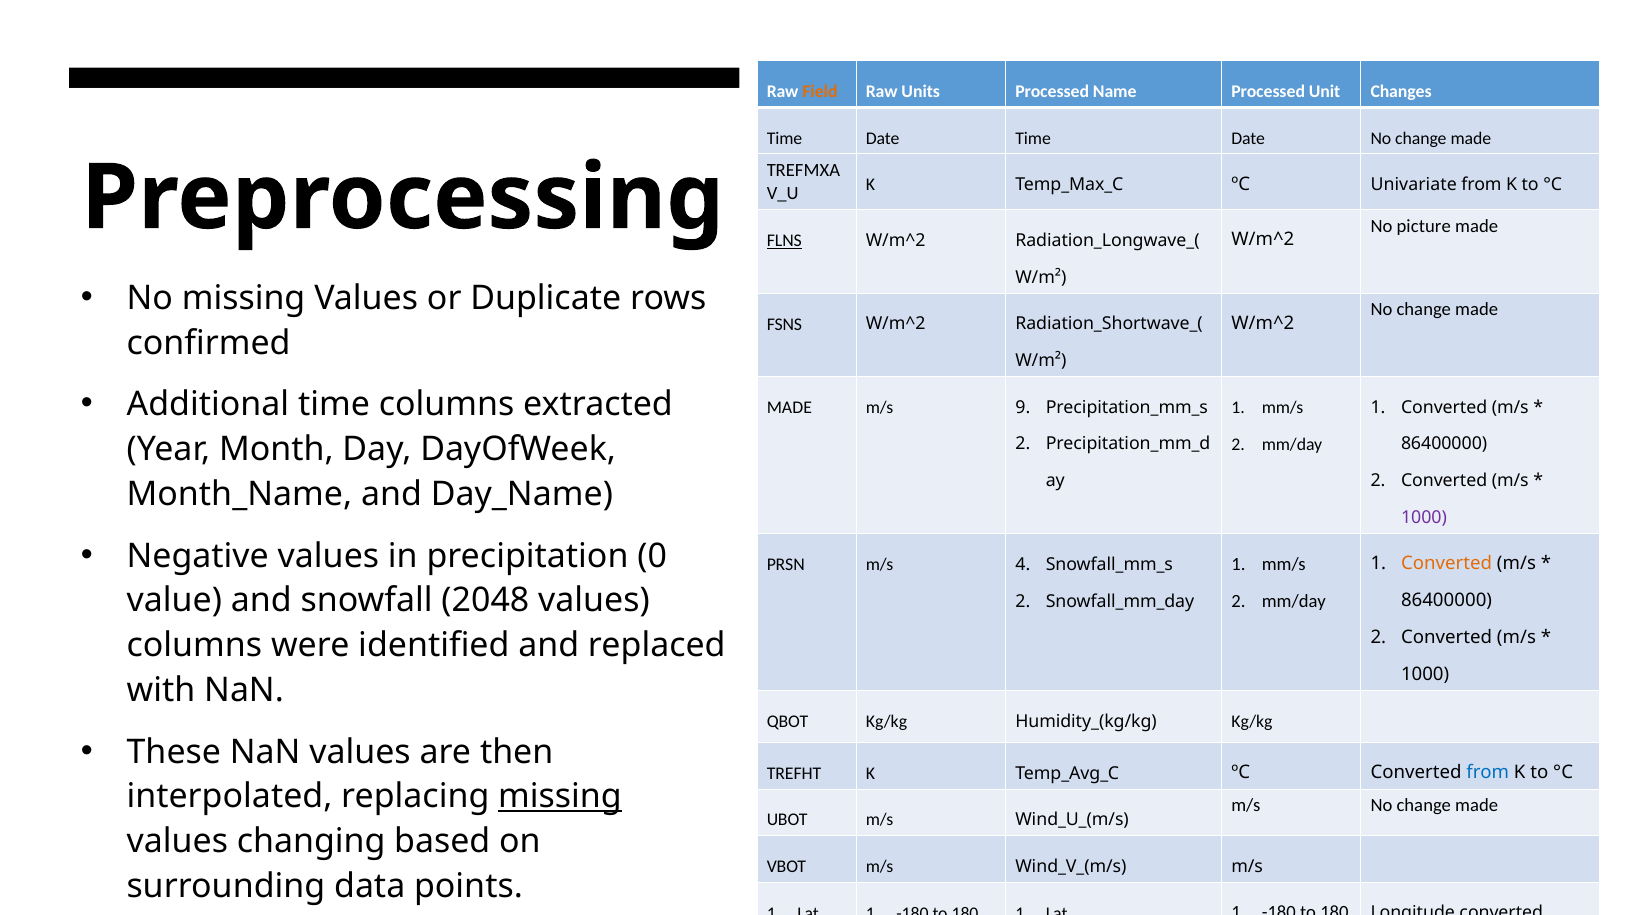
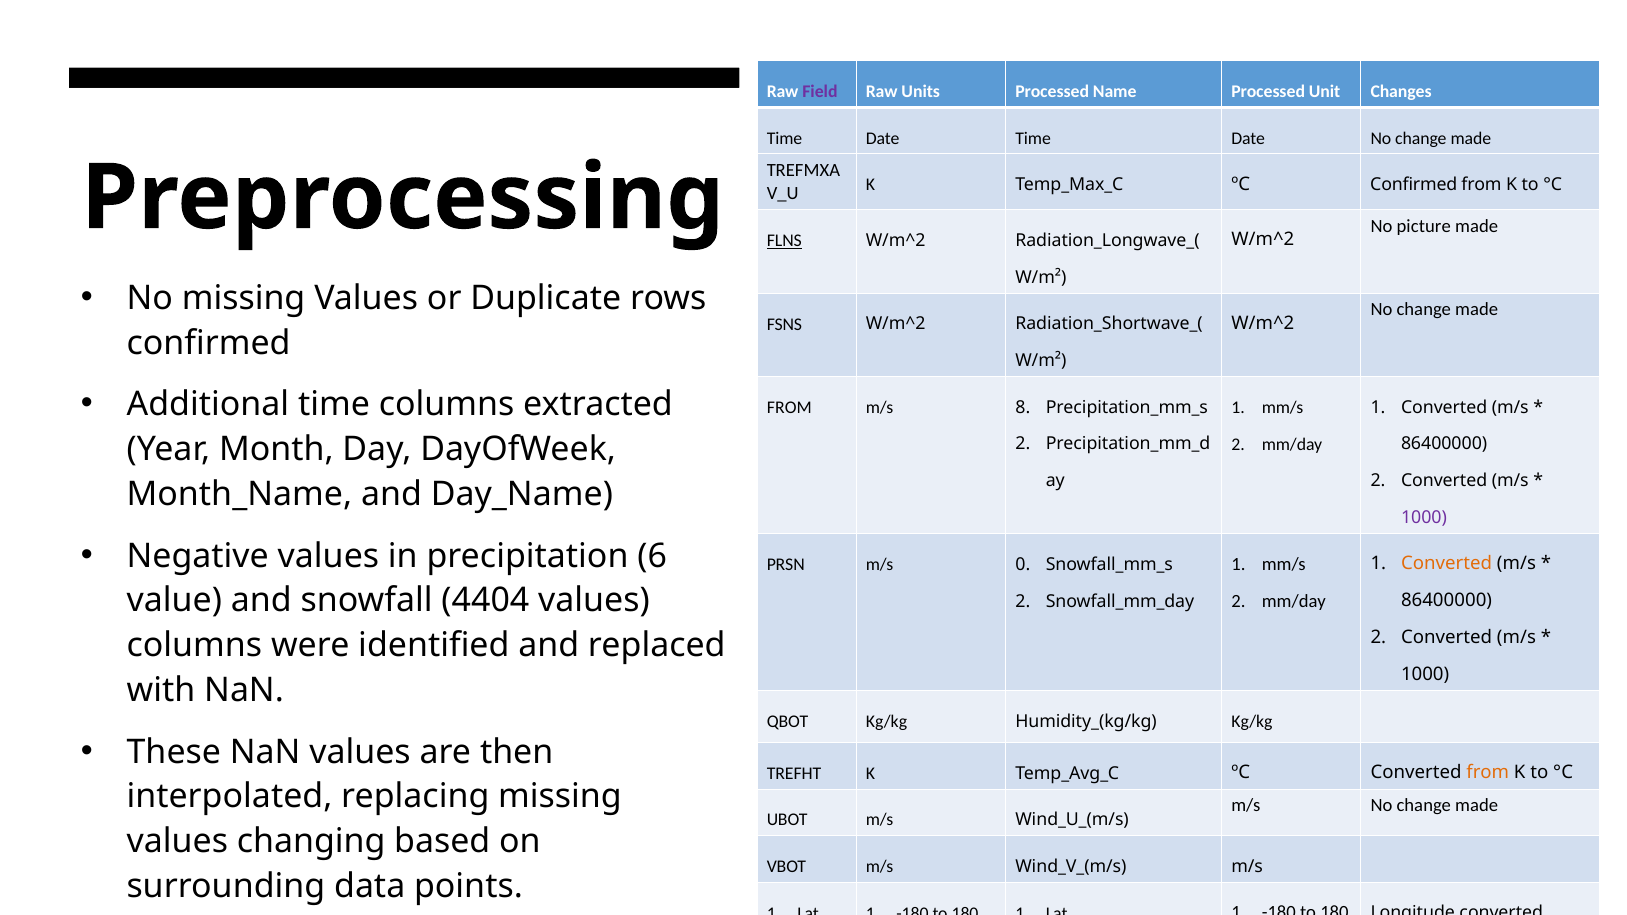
Field colour: orange -> purple (820, 92)
ºC Univariate: Univariate -> Confirmed (1414, 185)
MADE: MADE -> FROM (789, 408)
9: 9 -> 8 (1023, 407)
0: 0 -> 6 (652, 556)
4: 4 -> 0 (1023, 564)
2048: 2048 -> 4404 (485, 601)
from colour: blue -> orange (1488, 773)
missing underline: present -> none (560, 797)
